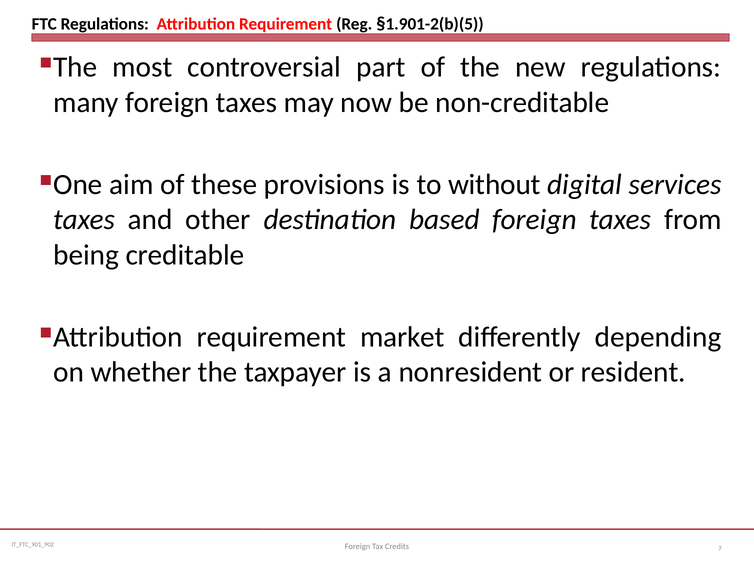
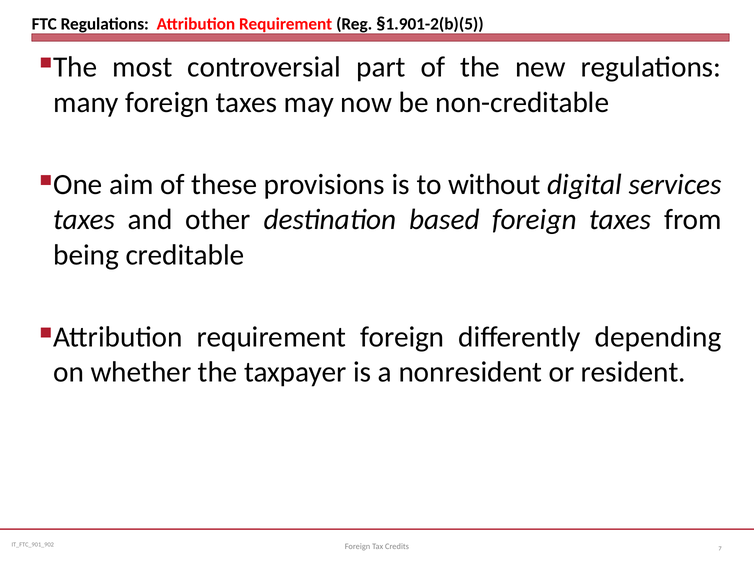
requirement market: market -> foreign (402, 337)
